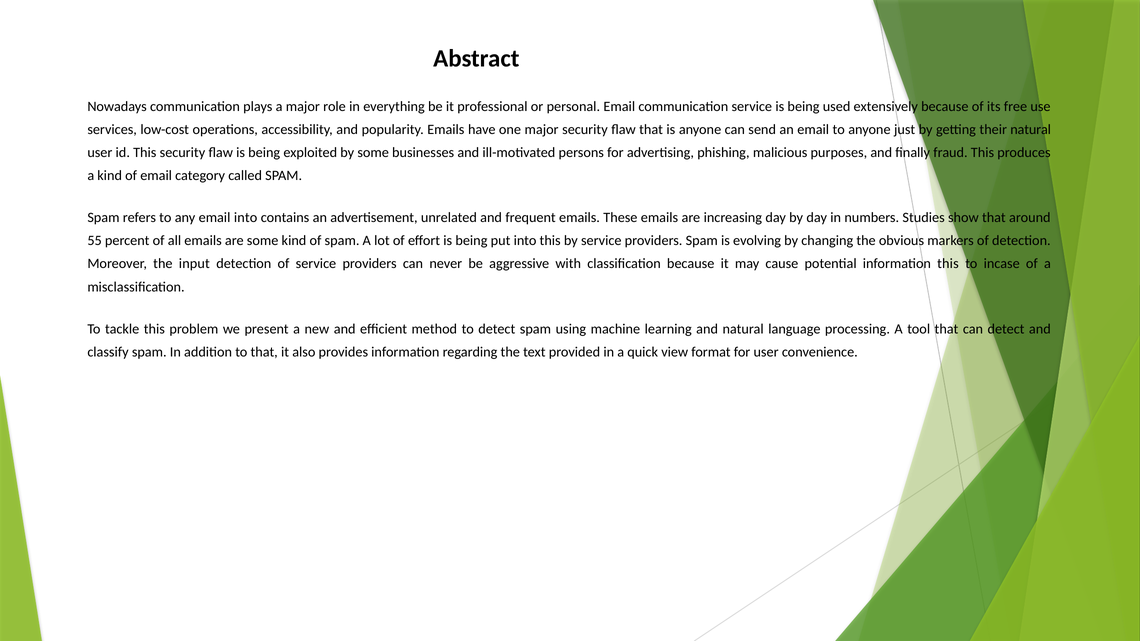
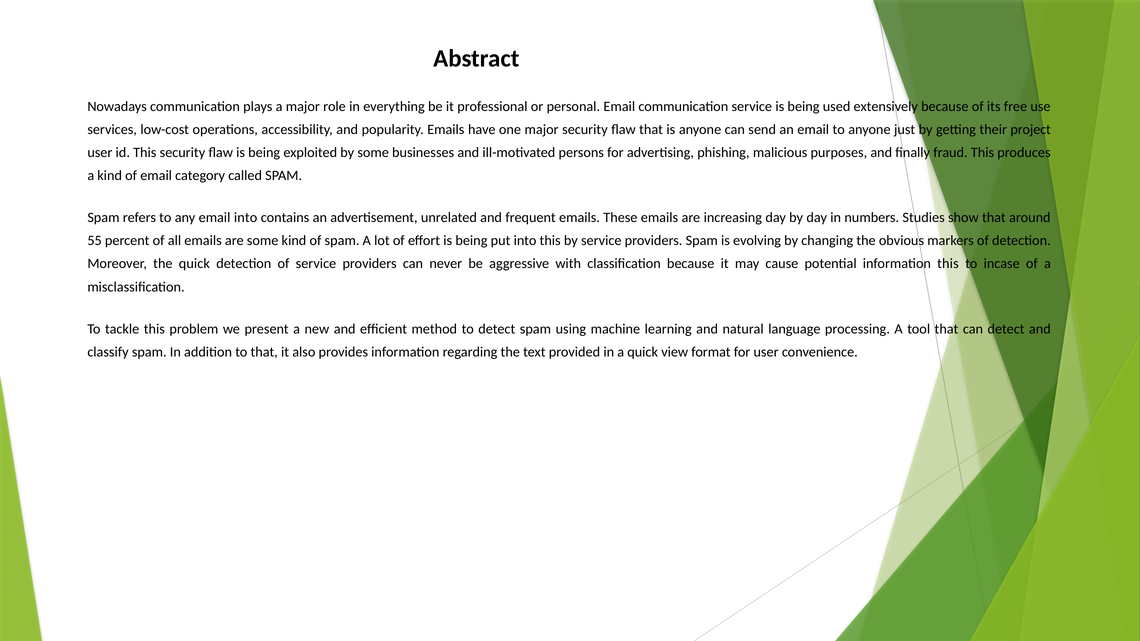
their natural: natural -> project (1031, 129)
the input: input -> quick (194, 264)
